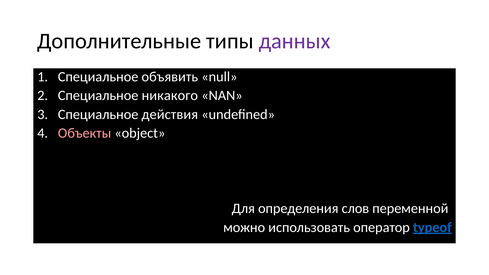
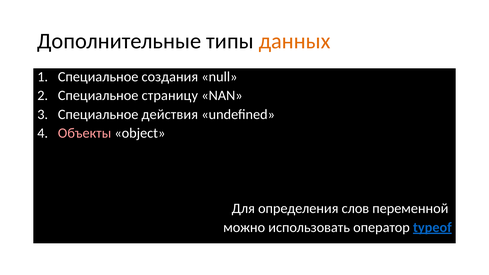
данных colour: purple -> orange (295, 41)
объявить: объявить -> создания (170, 77)
никакого: никакого -> страницу (170, 96)
